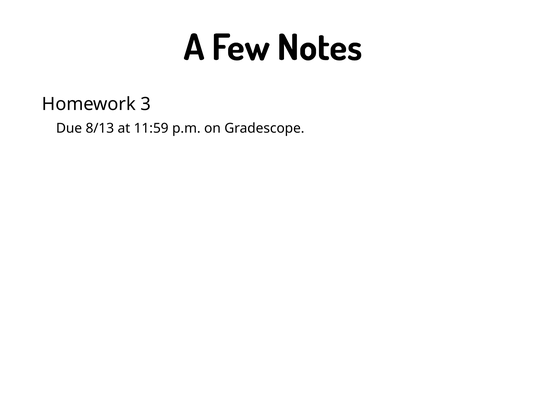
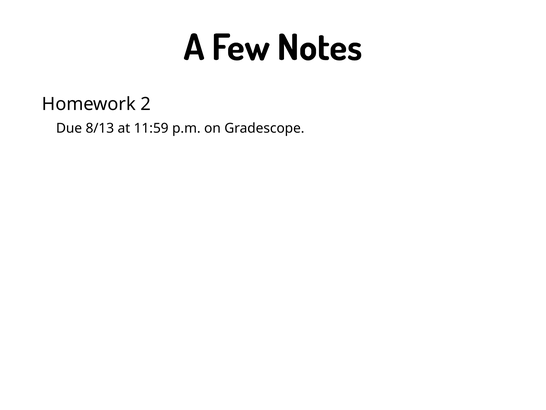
3: 3 -> 2 (146, 104)
